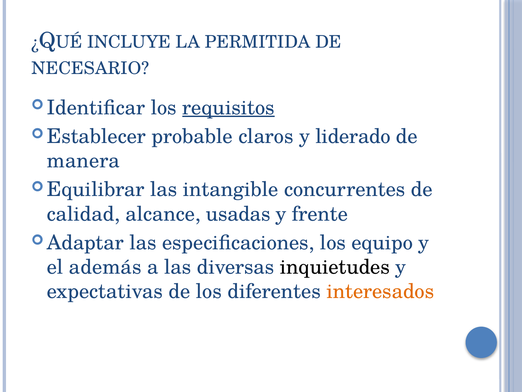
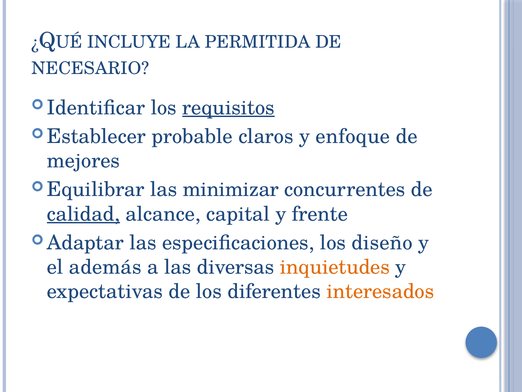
liderado: liderado -> enfoque (353, 136)
manera: manera -> mejores (83, 161)
intangible: intangible -> minimizar (231, 189)
calidad underline: none -> present (83, 214)
usadas: usadas -> capital (238, 214)
equipo: equipo -> diseño (382, 242)
inquietudes colour: black -> orange (335, 267)
